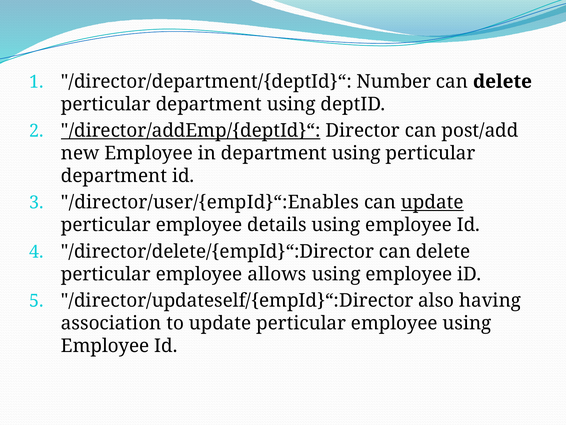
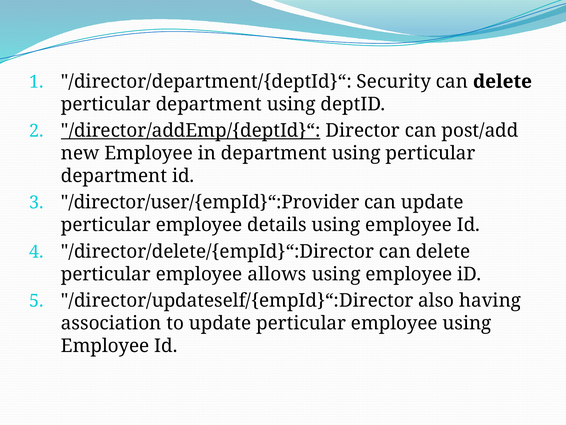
Number: Number -> Security (394, 81)
/director/user/{empId}“:Enables: /director/user/{empId}“:Enables -> /director/user/{empId}“:Provider (210, 202)
update underline: present -> none (432, 202)
